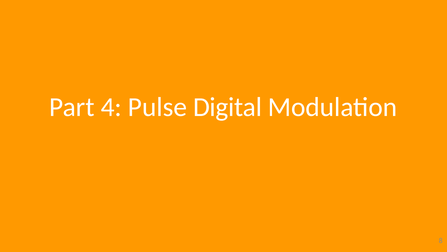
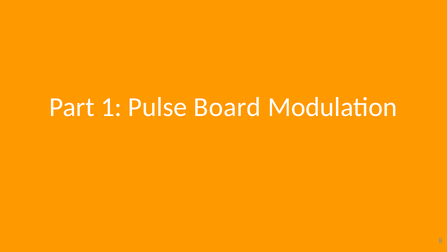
4: 4 -> 1 (111, 107)
Digital: Digital -> Board (227, 107)
